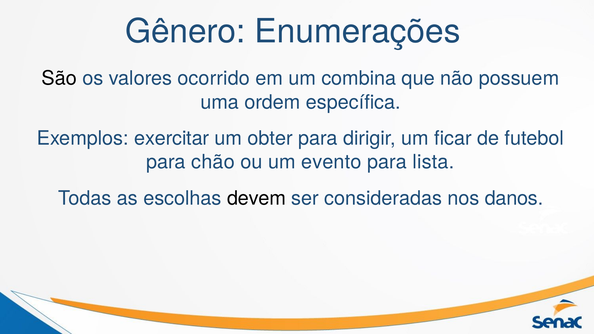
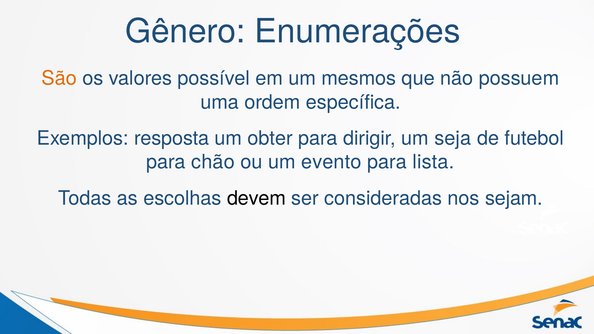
São colour: black -> orange (59, 78)
ocorrido: ocorrido -> possível (214, 78)
combina: combina -> mesmos (359, 78)
exercitar: exercitar -> resposta (172, 138)
ficar: ficar -> seja (453, 138)
danos: danos -> sejam (514, 198)
